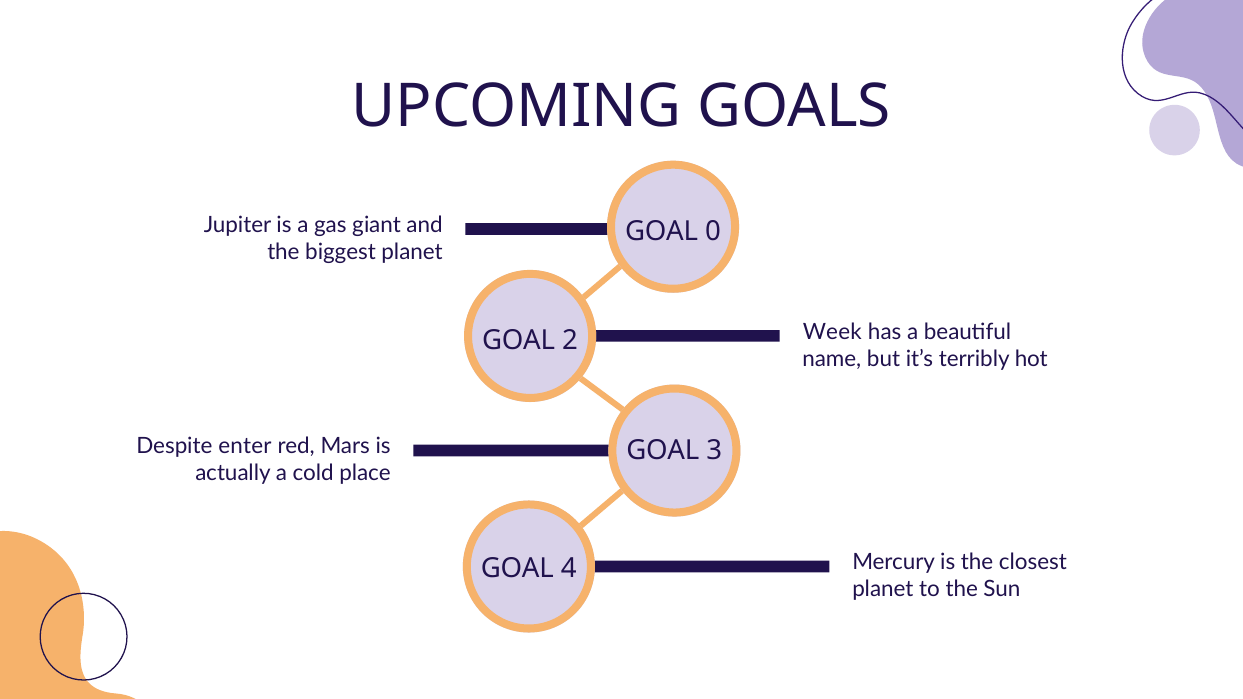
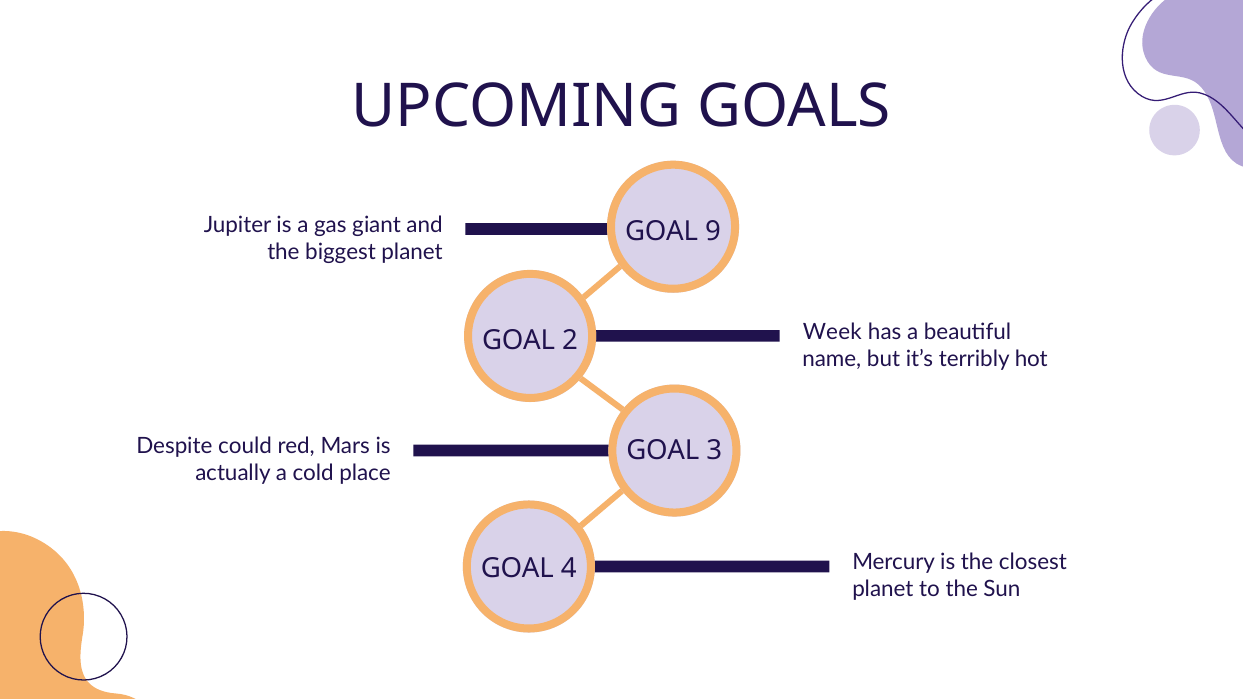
0: 0 -> 9 (713, 231)
enter: enter -> could (245, 446)
